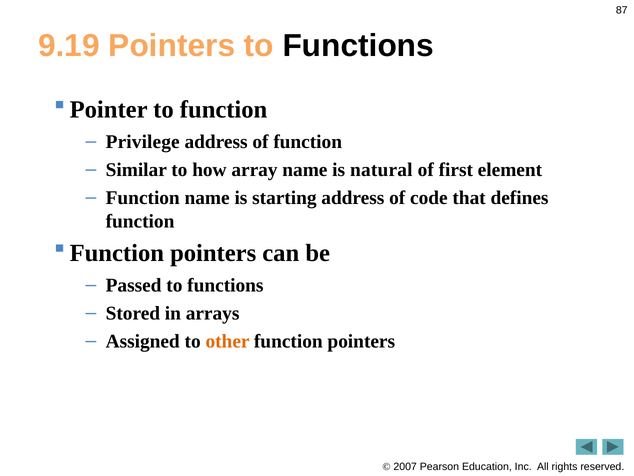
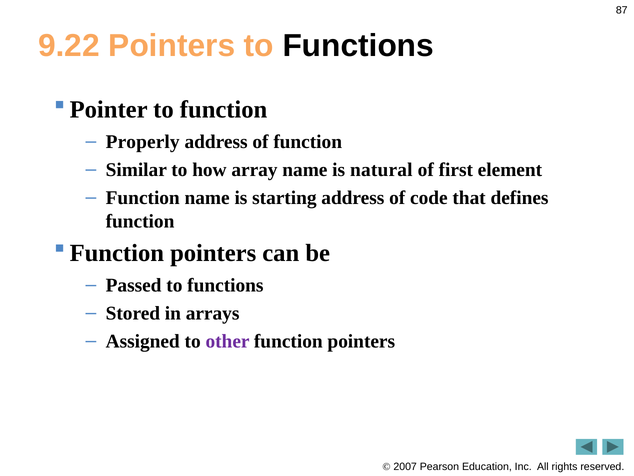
9.19: 9.19 -> 9.22 (69, 46)
Privilege: Privilege -> Properly (143, 142)
other colour: orange -> purple (228, 341)
